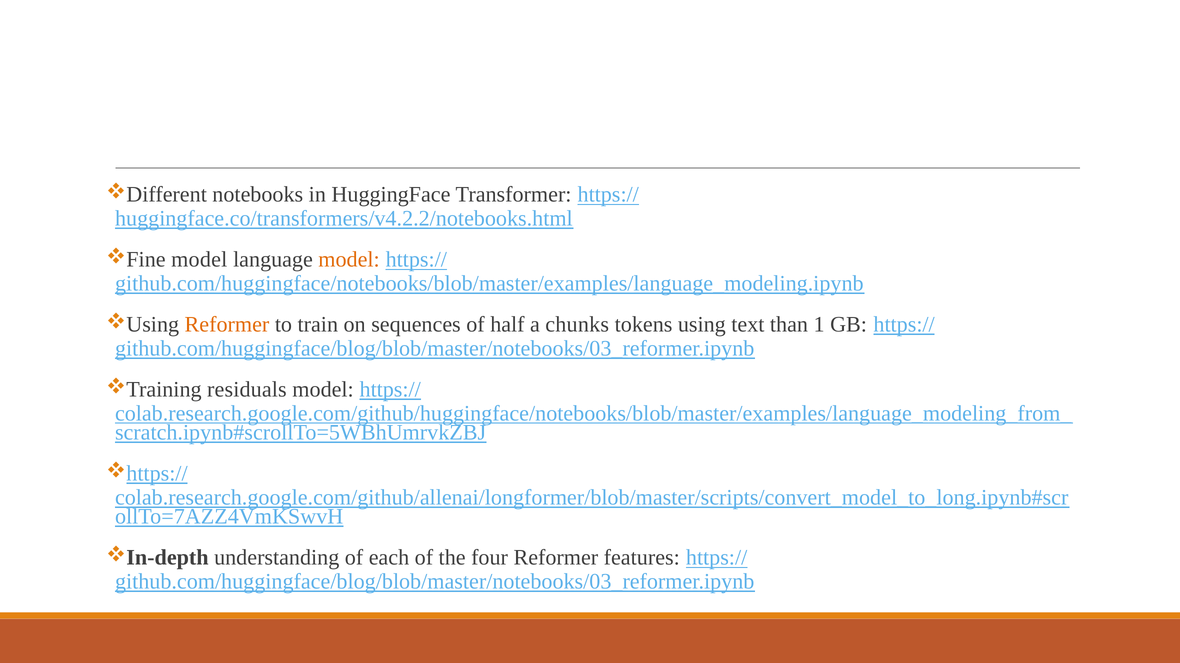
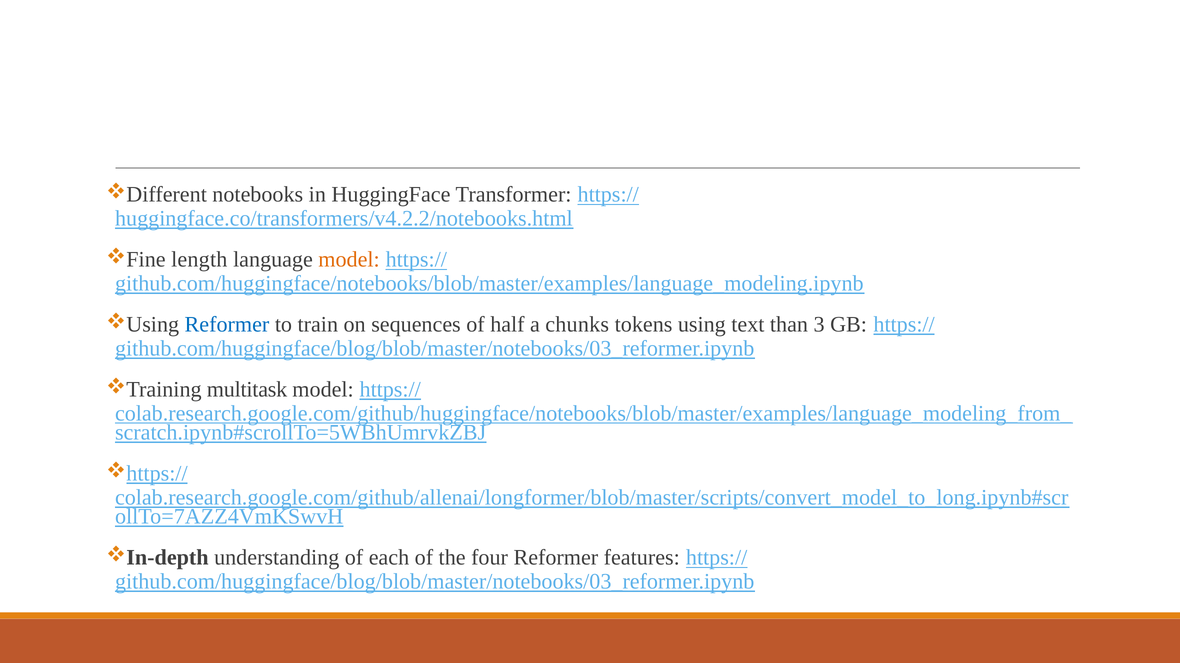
model: model -> length (199, 260)
Reformer colour: orange -> blue (227, 325)
1: 1 -> 3 (819, 325)
residuals: residuals -> multitask (247, 390)
